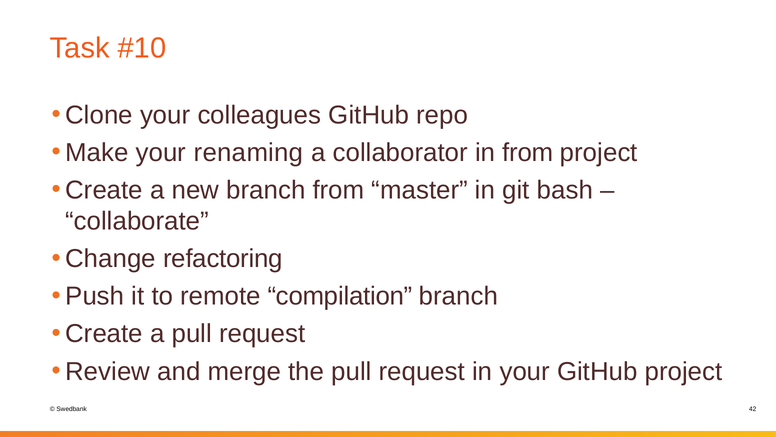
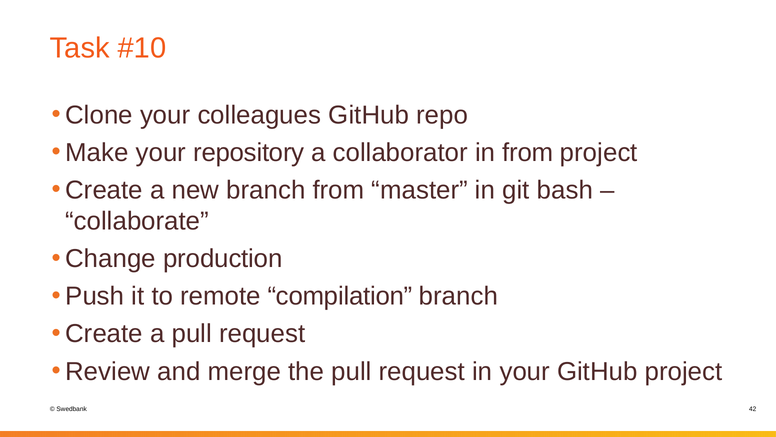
renaming: renaming -> repository (249, 152)
refactoring: refactoring -> production (223, 259)
